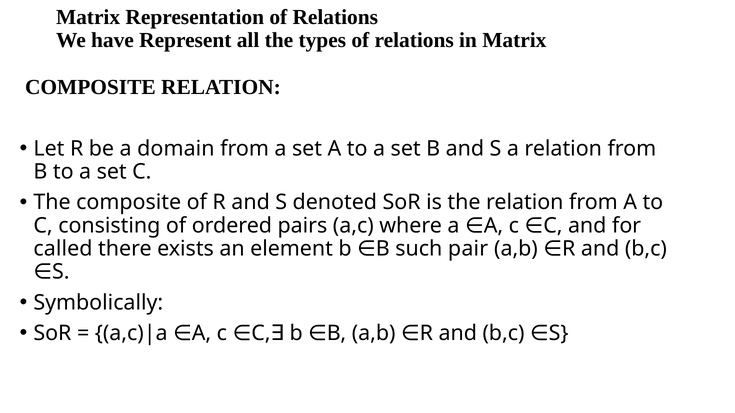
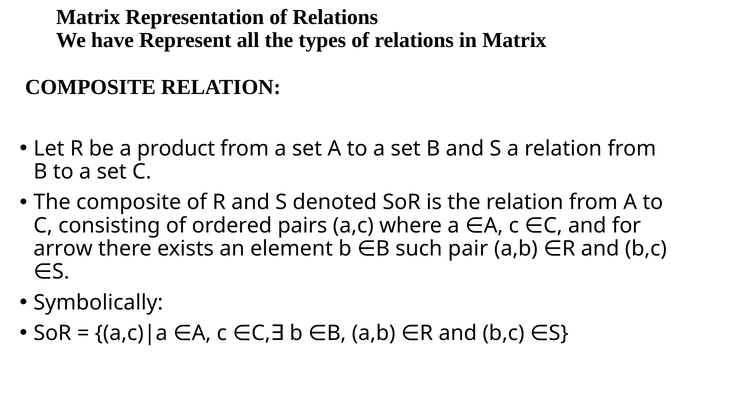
domain: domain -> product (176, 149)
called: called -> arrow (63, 249)
